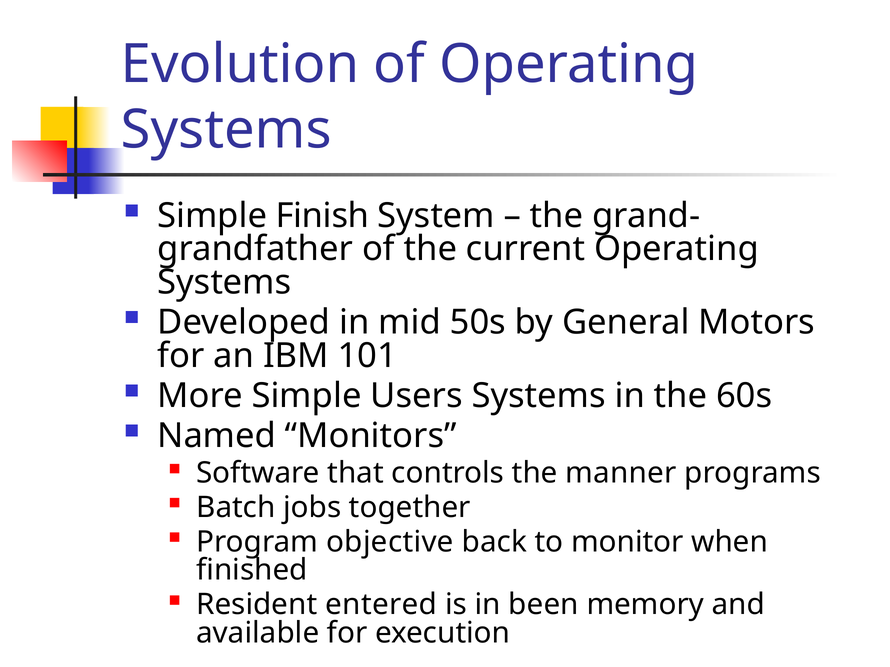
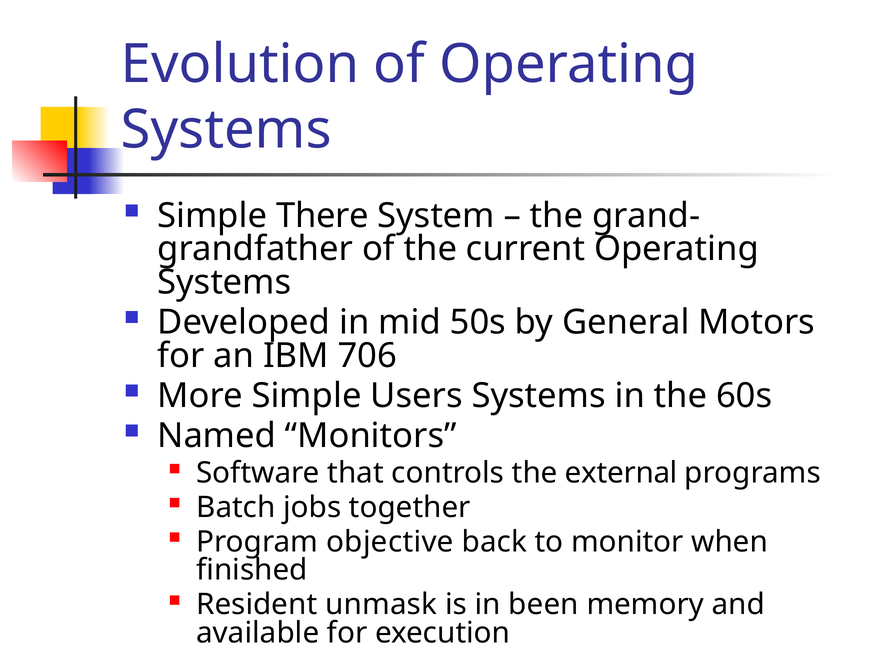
Finish: Finish -> There (322, 216)
101: 101 -> 706 (367, 356)
manner: manner -> external (621, 473)
entered: entered -> unmask (381, 605)
